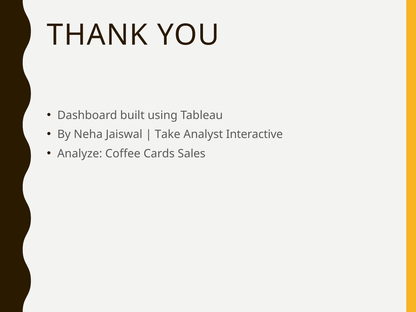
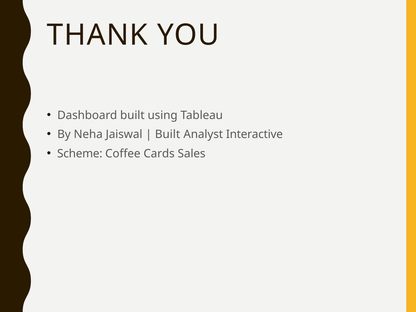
Take: Take -> Built (168, 134)
Analyze: Analyze -> Scheme (80, 154)
